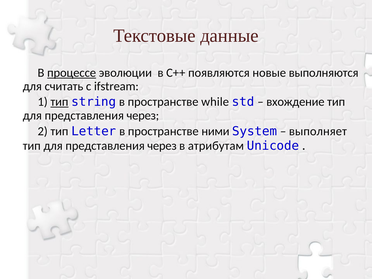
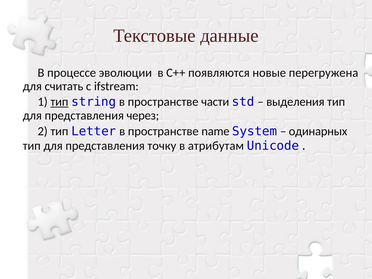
процессе underline: present -> none (72, 73)
выполняются: выполняются -> перегружена (324, 73)
while: while -> части (215, 102)
вхождение: вхождение -> выделения (295, 102)
ними: ними -> name (215, 131)
выполняет: выполняет -> одинарных (318, 131)
через: через -> точку (162, 146)
